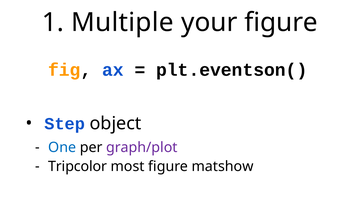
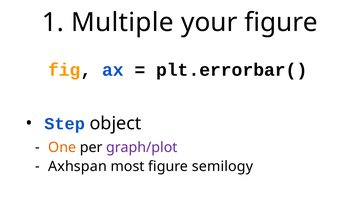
plt.eventson(: plt.eventson( -> plt.errorbar( (232, 70)
One colour: blue -> orange (62, 147)
Tripcolor: Tripcolor -> Axhspan (77, 166)
matshow: matshow -> semilogy (223, 166)
